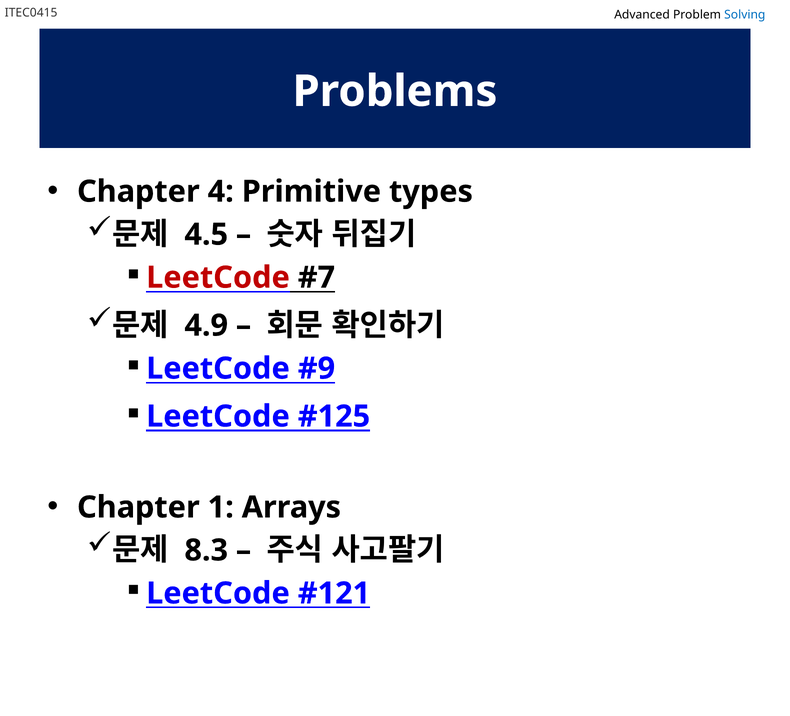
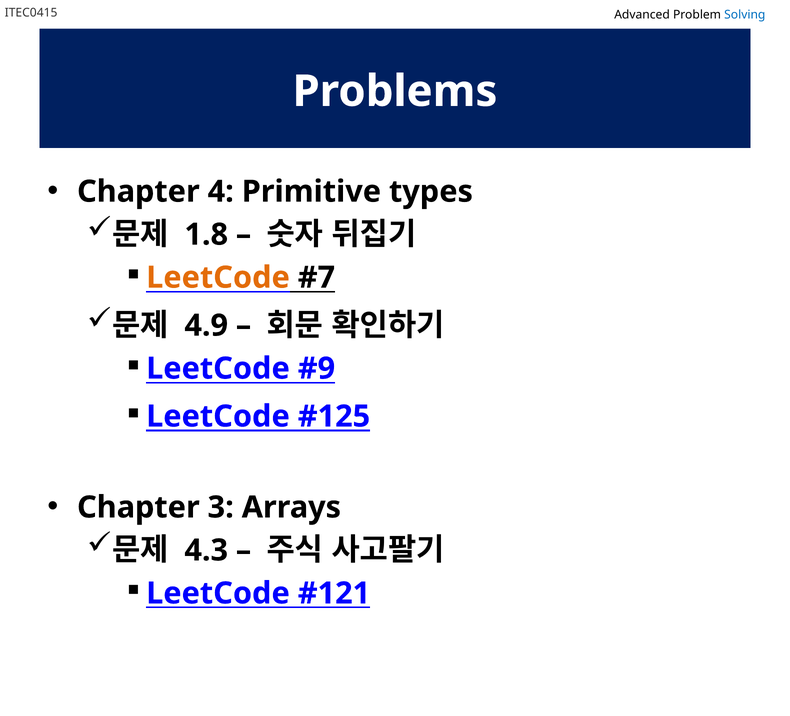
4.5: 4.5 -> 1.8 (206, 234)
LeetCode colour: red -> orange (218, 277)
1: 1 -> 3 (221, 507)
8.3: 8.3 -> 4.3 (206, 550)
